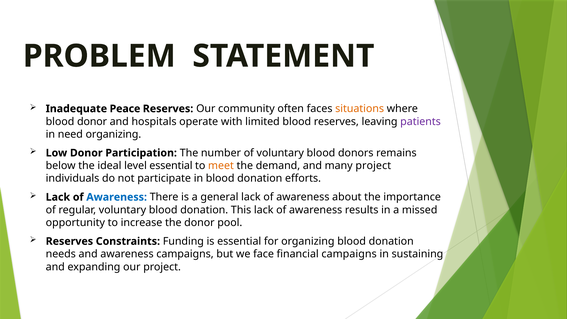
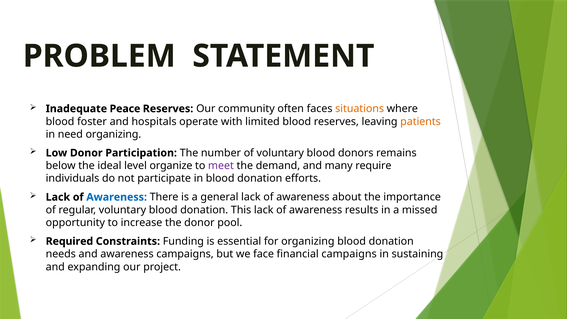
blood donor: donor -> foster (92, 121)
patients colour: purple -> orange (421, 121)
level essential: essential -> organize (171, 166)
meet colour: orange -> purple (221, 166)
many project: project -> require (373, 166)
Reserves: Reserves -> Required (69, 241)
